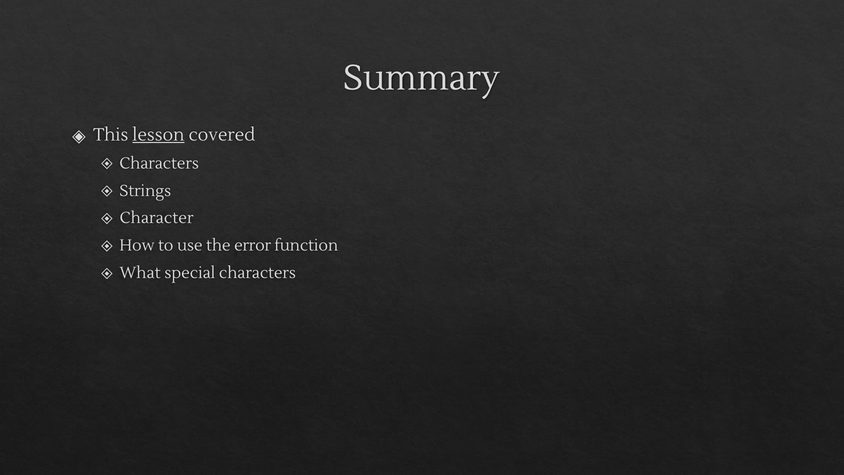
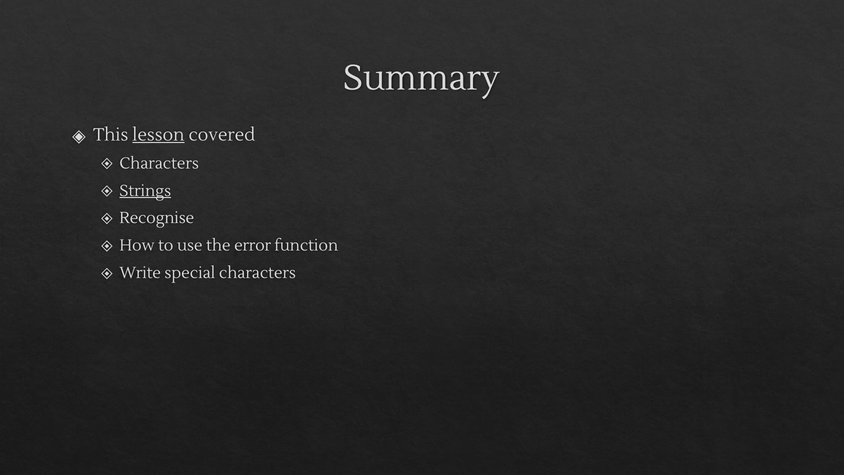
Strings underline: none -> present (145, 191)
Character: Character -> Recognise (157, 218)
What: What -> Write (140, 273)
